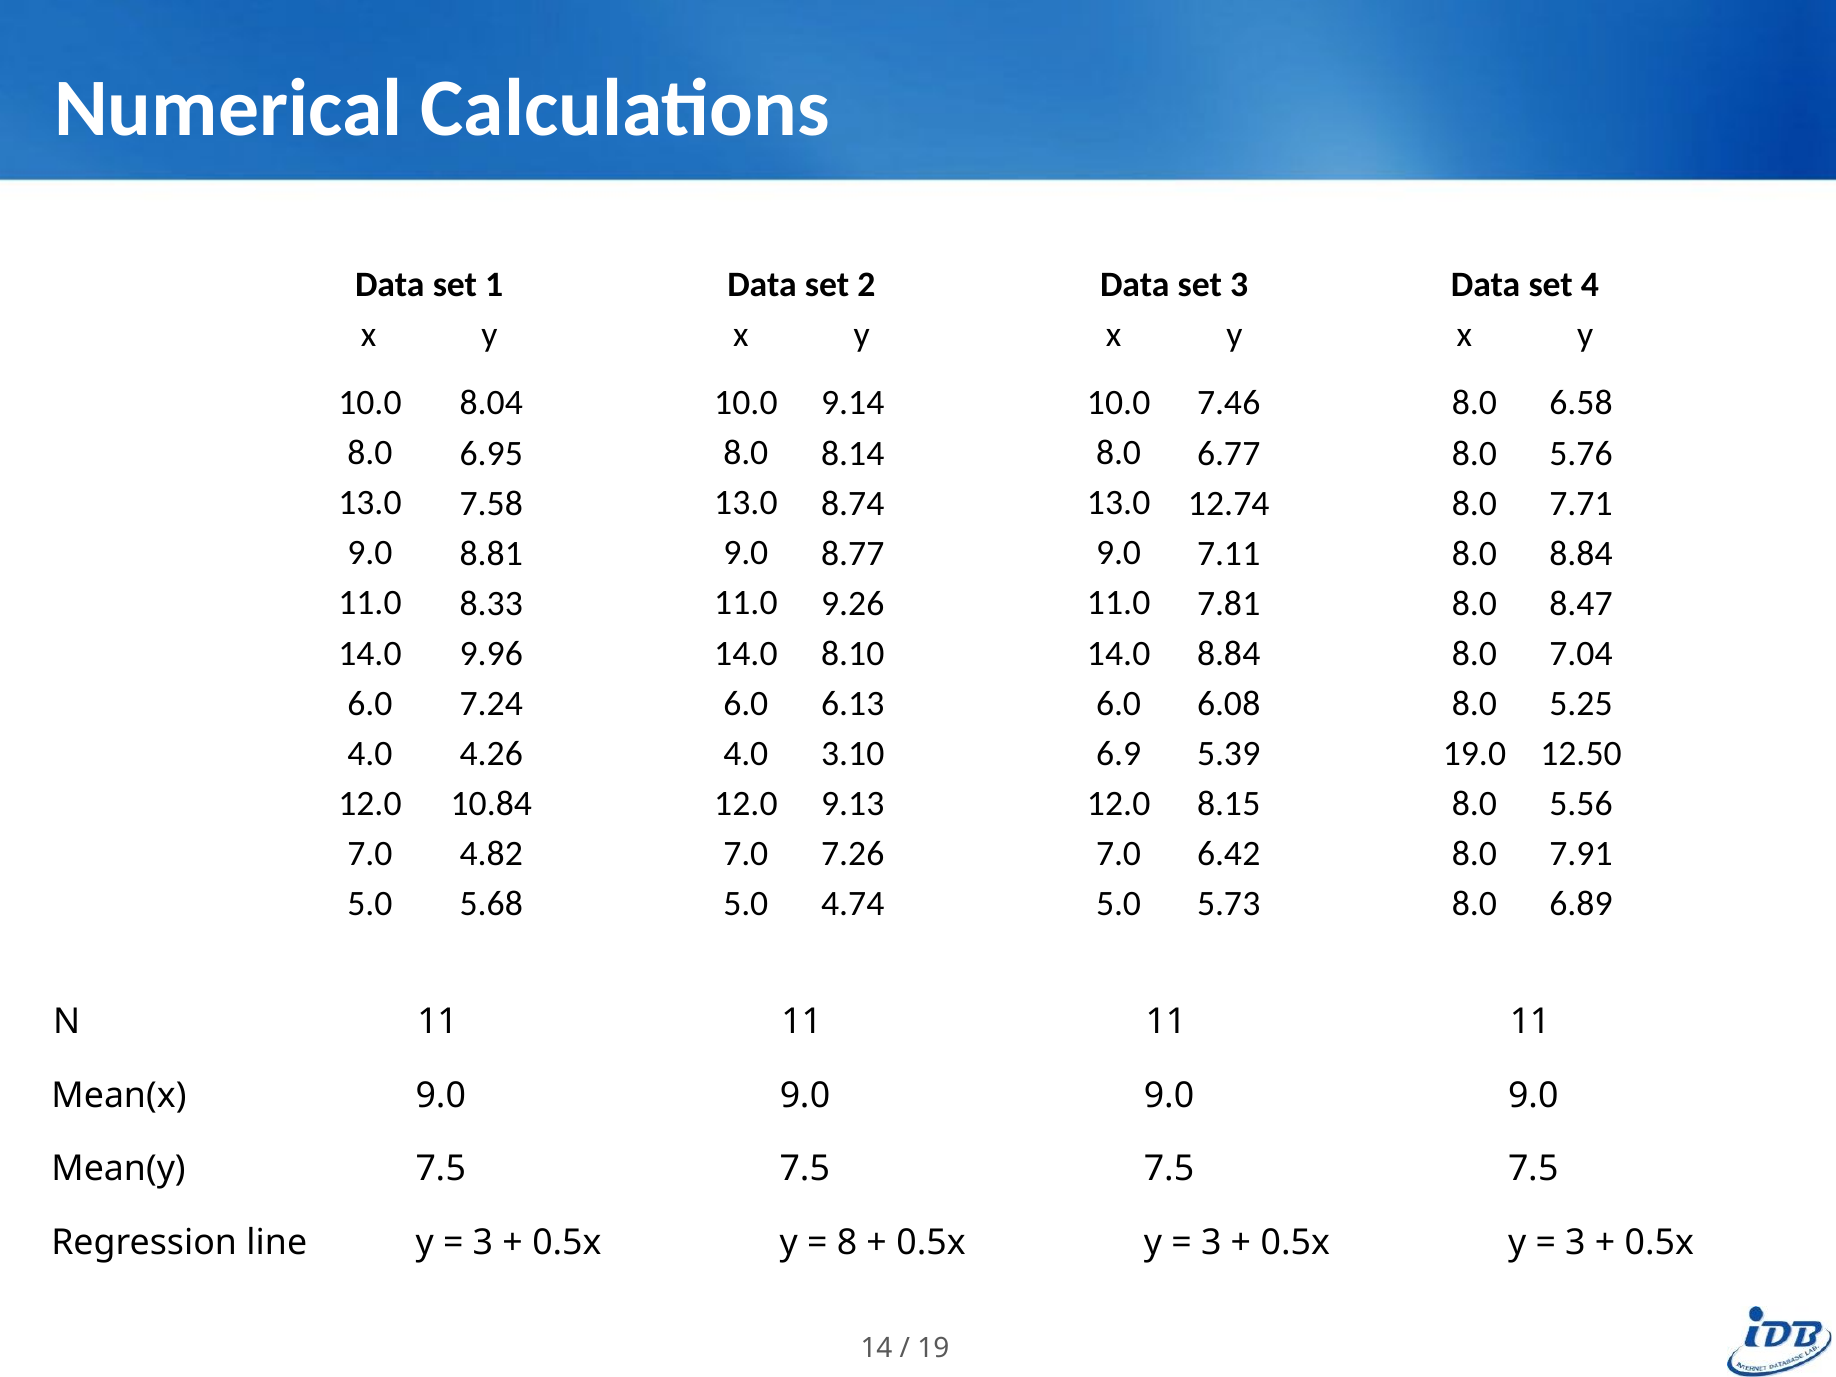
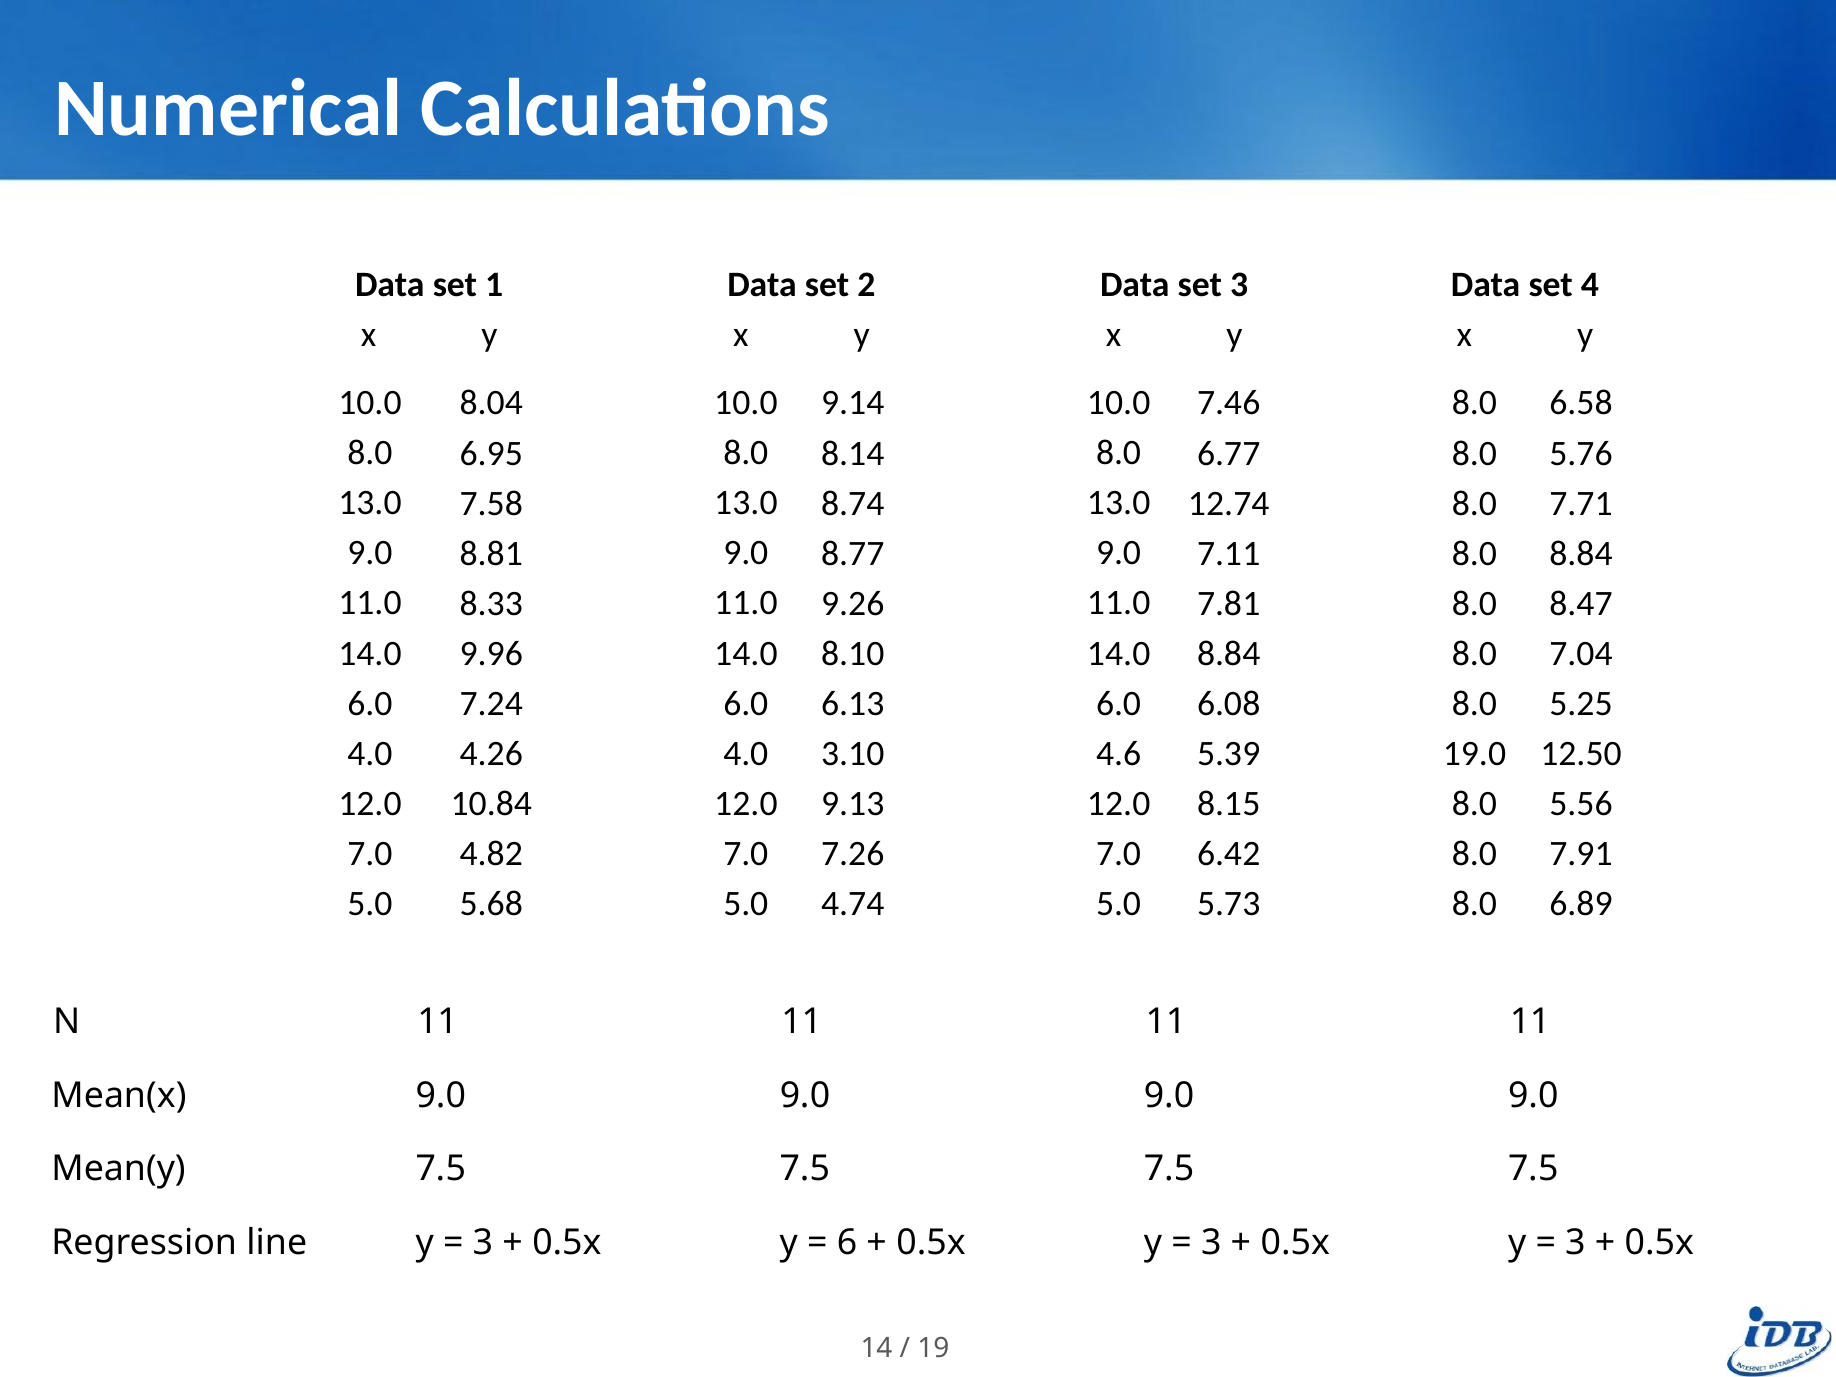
6.9: 6.9 -> 4.6 (1119, 753)
8: 8 -> 6 (847, 1242)
